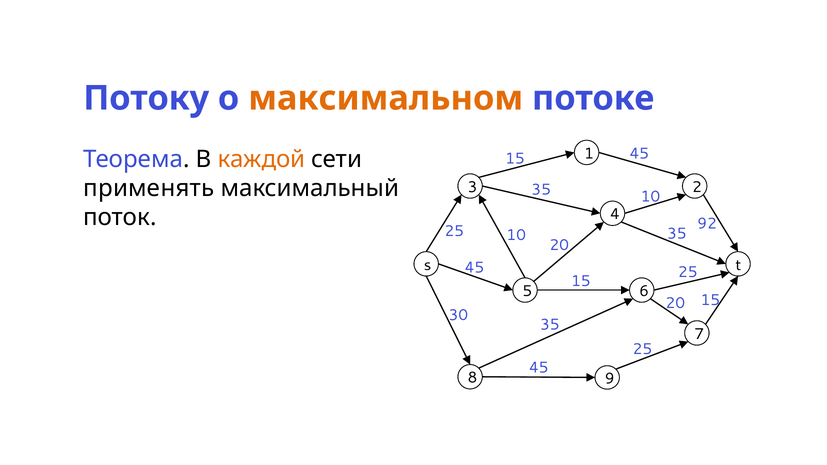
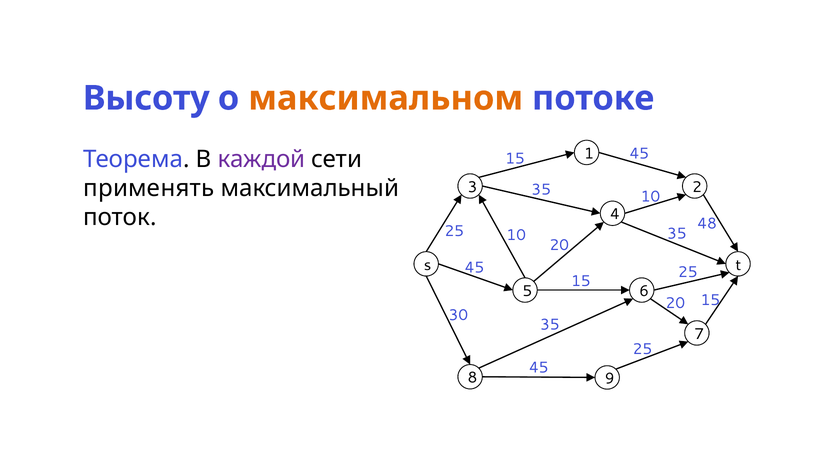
Потоку: Потоку -> Высоту (146, 98)
каждой colour: orange -> purple (261, 159)
92: 92 -> 48 (707, 224)
